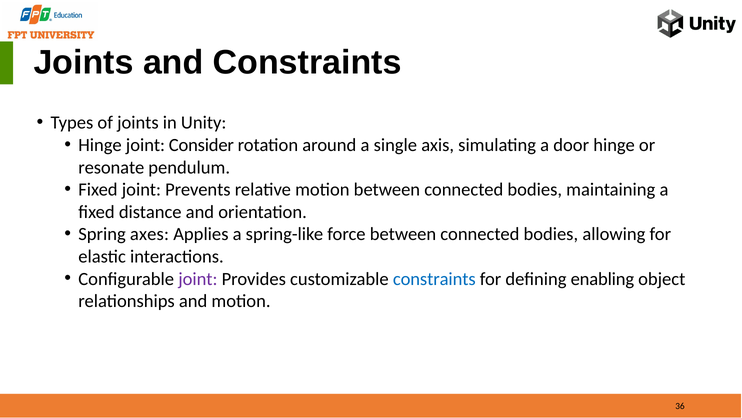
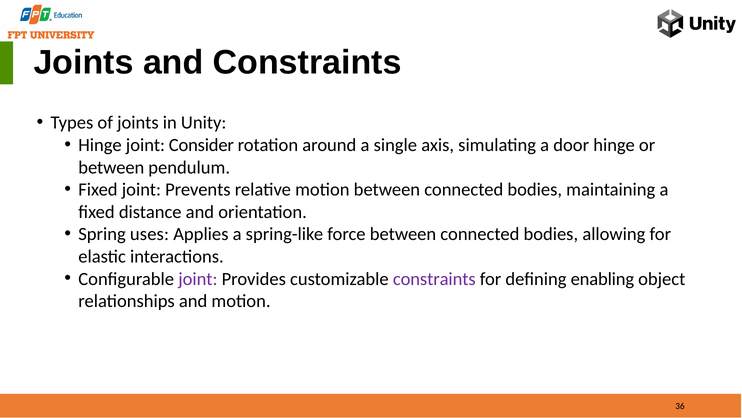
resonate: resonate -> between (111, 167)
axes: axes -> uses (149, 234)
constraints colour: blue -> purple (434, 278)
